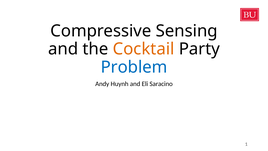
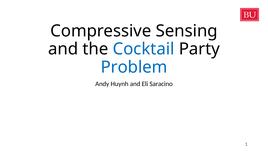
Cocktail colour: orange -> blue (144, 49)
